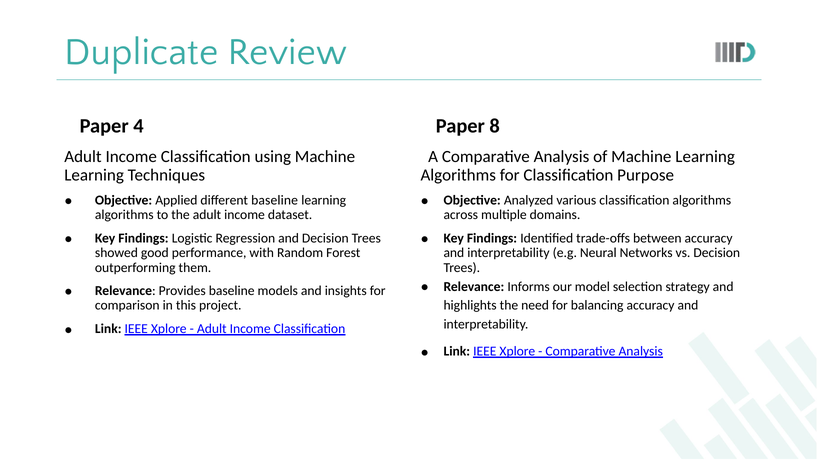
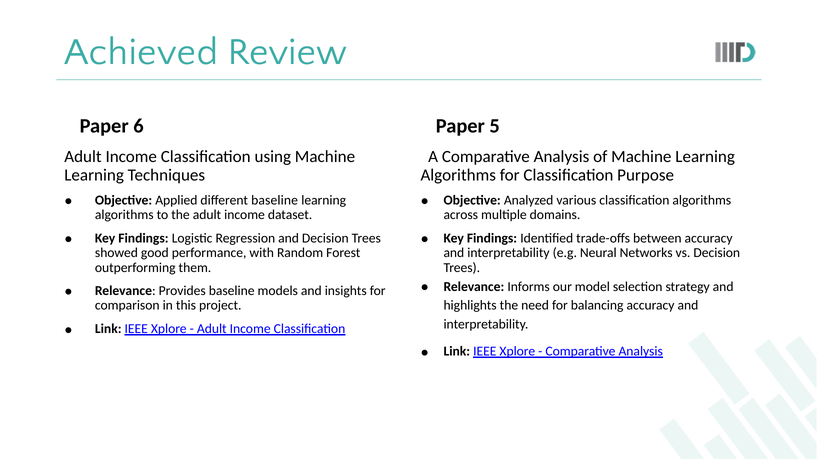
Duplicate: Duplicate -> Achieved (141, 52)
4: 4 -> 6 (138, 126)
8: 8 -> 5 (495, 126)
